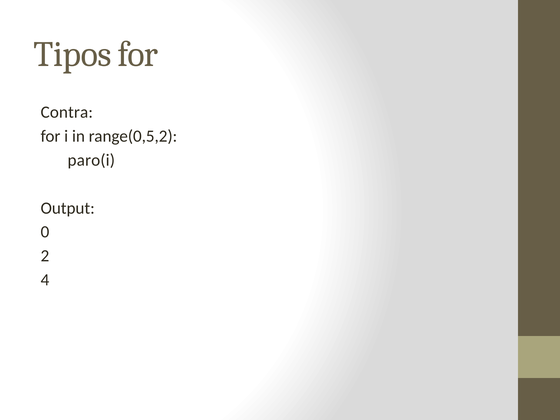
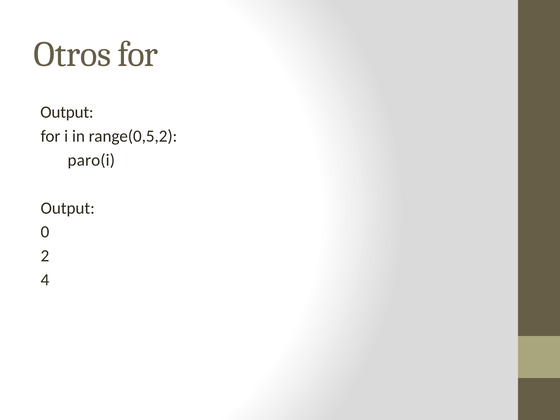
Tipos: Tipos -> Otros (72, 54)
Contra: Contra -> Output (67, 112)
